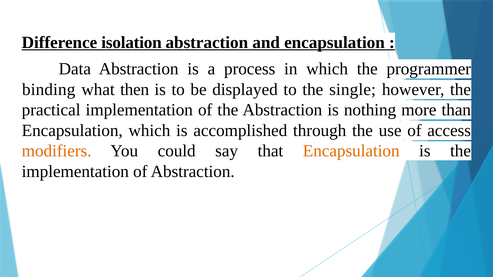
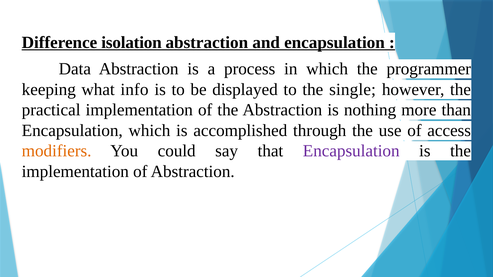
binding: binding -> keeping (49, 90)
then: then -> info (134, 90)
Encapsulation colour: orange -> purple (351, 151)
